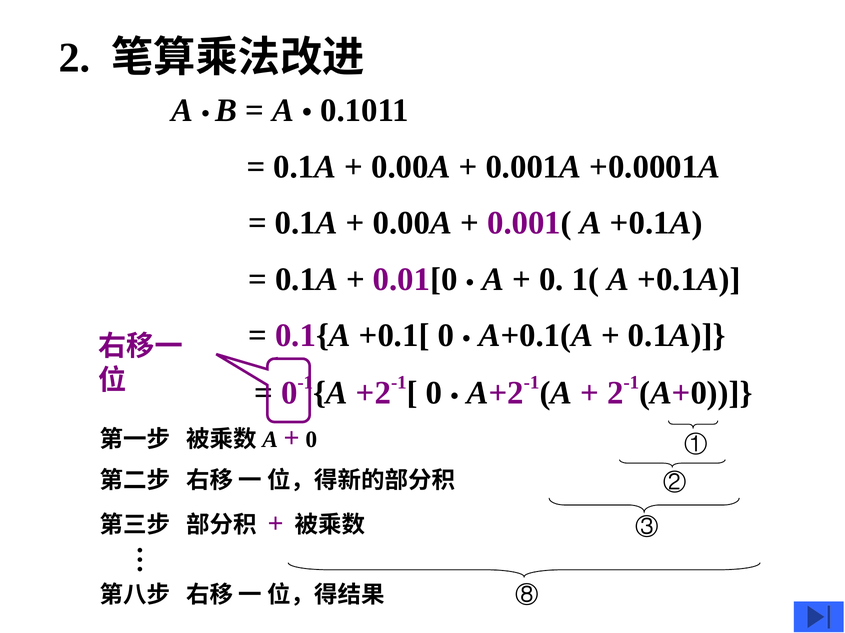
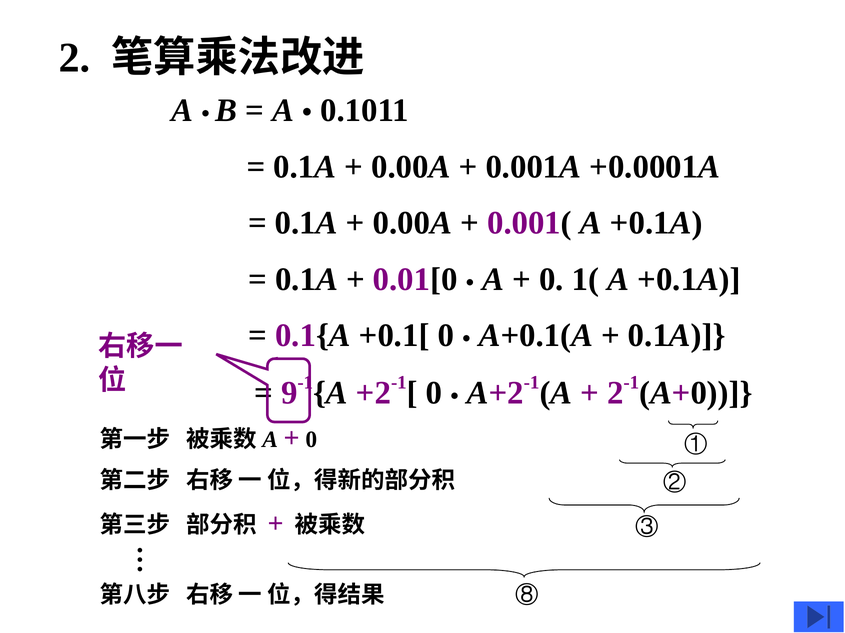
0: 0 -> 9 (289, 393)
